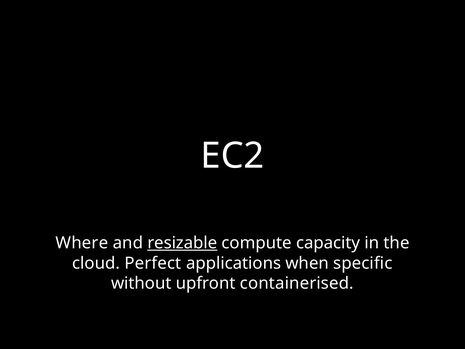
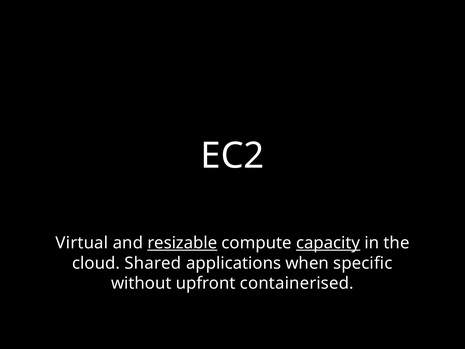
Where: Where -> Virtual (82, 243)
capacity underline: none -> present (328, 243)
Perfect: Perfect -> Shared (153, 263)
